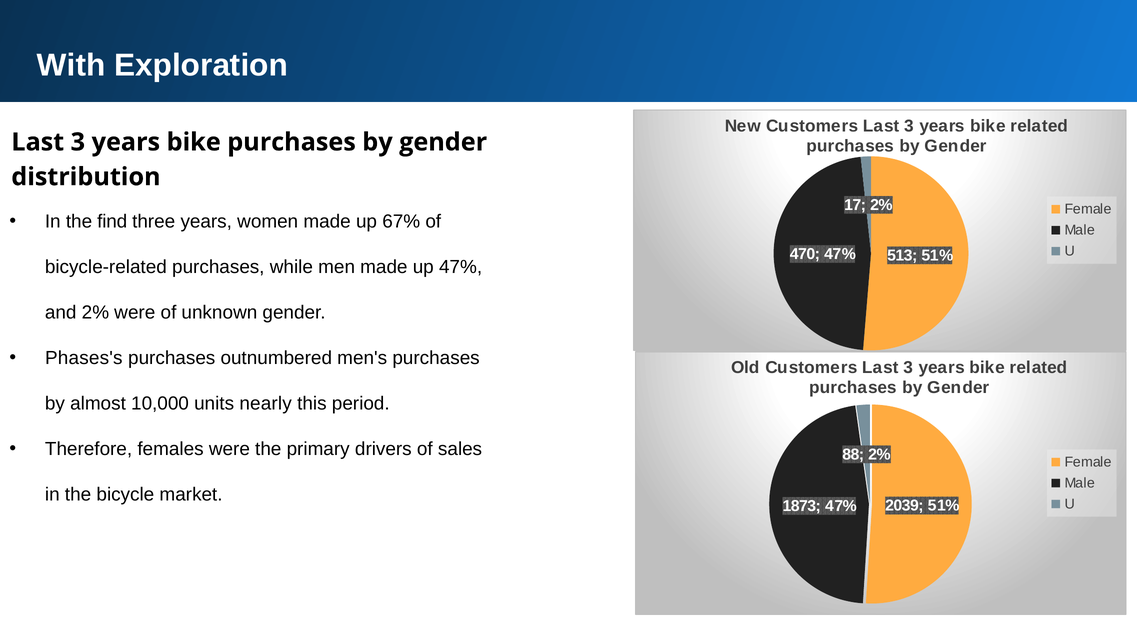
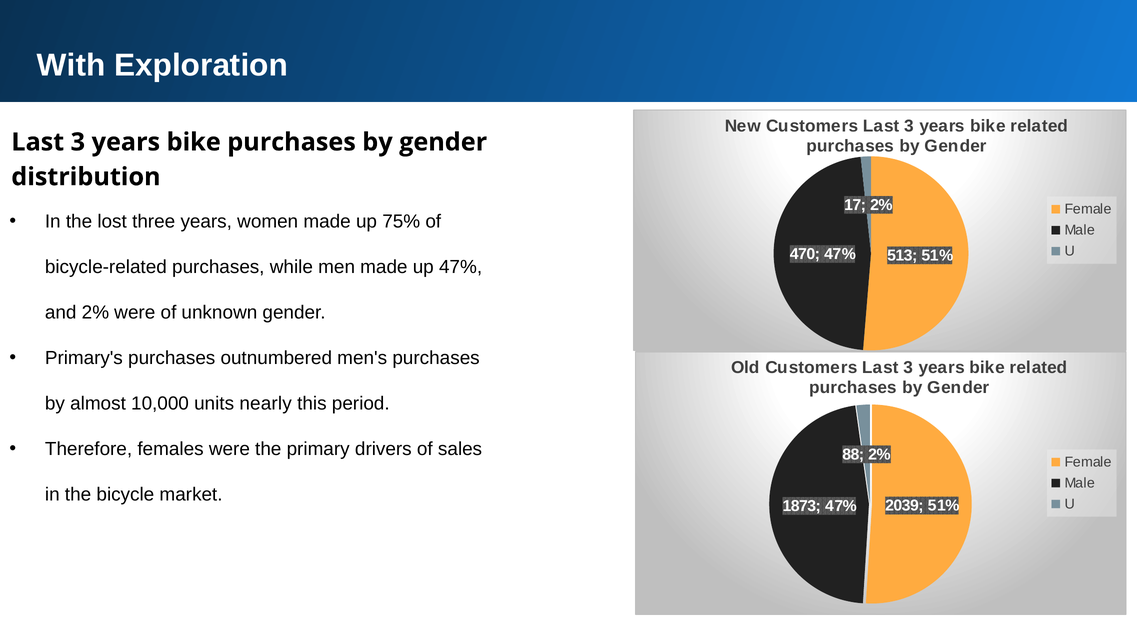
find: find -> lost (112, 222)
67%: 67% -> 75% (401, 222)
Phases's: Phases's -> Primary's (84, 358)
